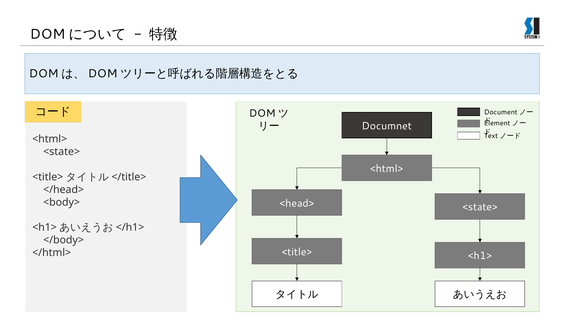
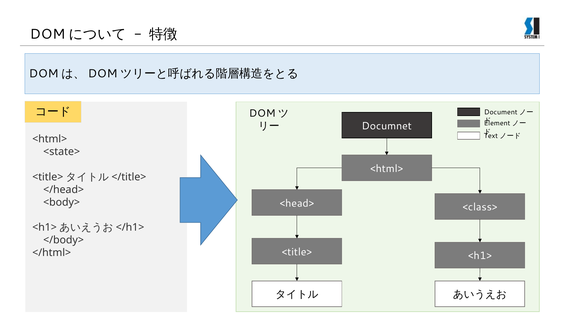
<head> <state>: <state> -> <class> (480, 207)
